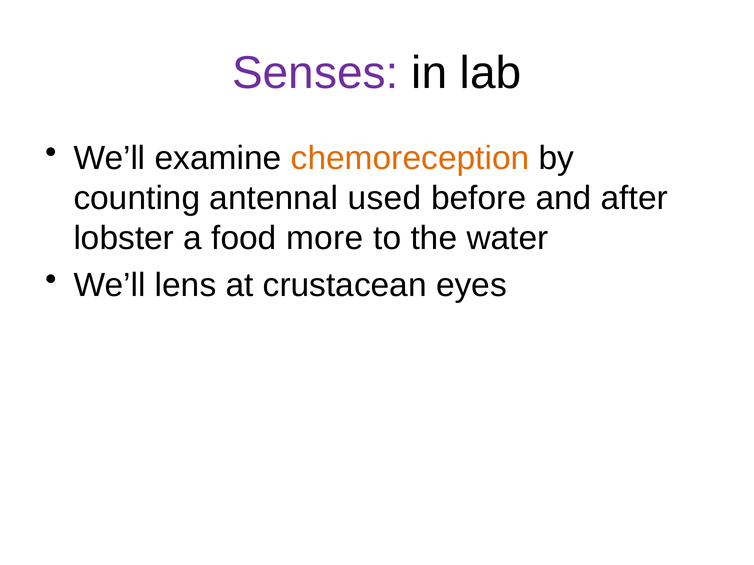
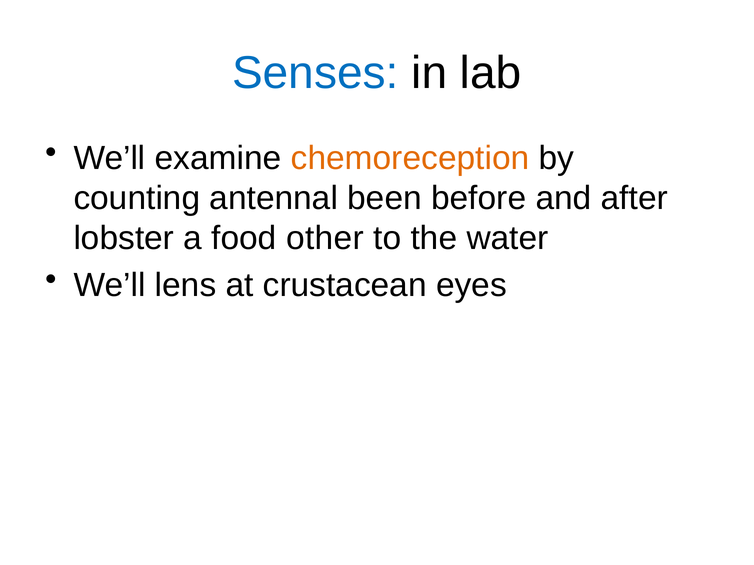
Senses colour: purple -> blue (315, 73)
used: used -> been (385, 198)
more: more -> other (325, 239)
